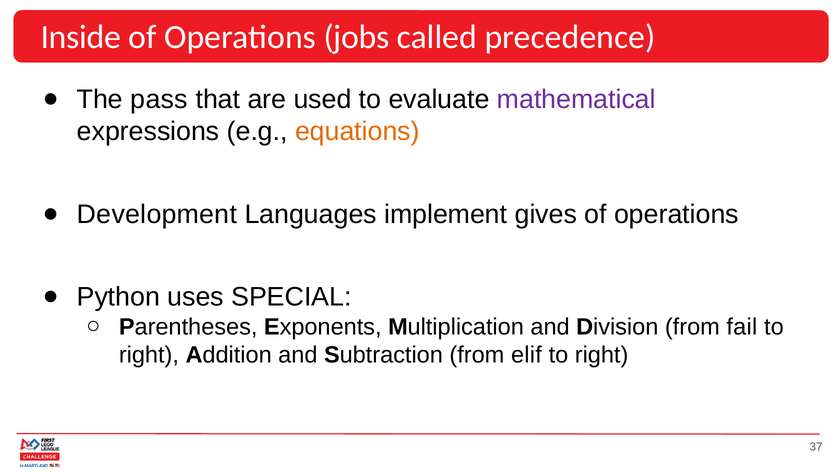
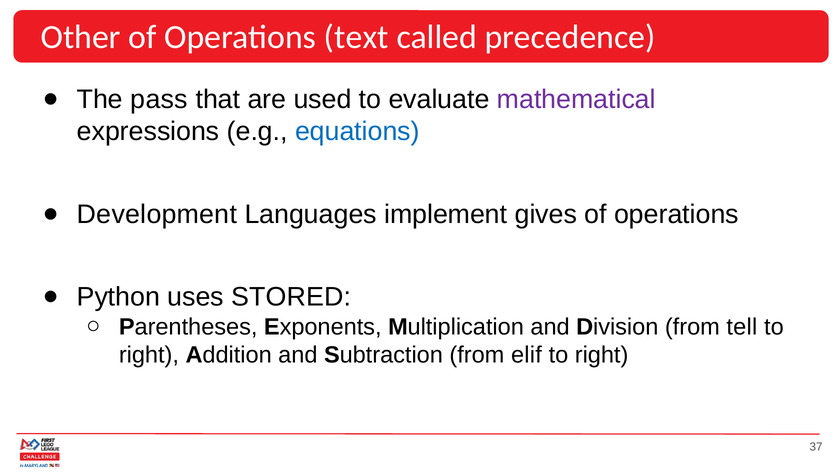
Inside: Inside -> Other (81, 37)
jobs: jobs -> text (356, 37)
equations colour: orange -> blue (357, 132)
SPECIAL: SPECIAL -> STORED (291, 297)
fail: fail -> tell (742, 327)
